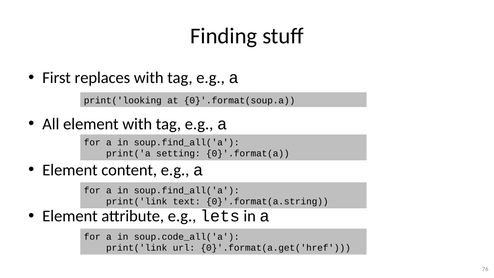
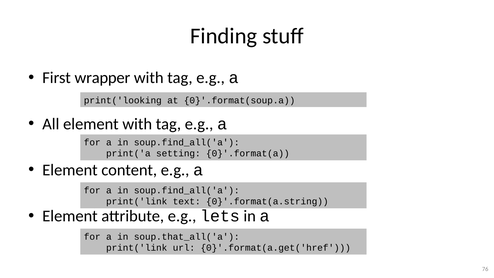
replaces: replaces -> wrapper (102, 78)
soup.code_all('a: soup.code_all('a -> soup.that_all('a (187, 237)
